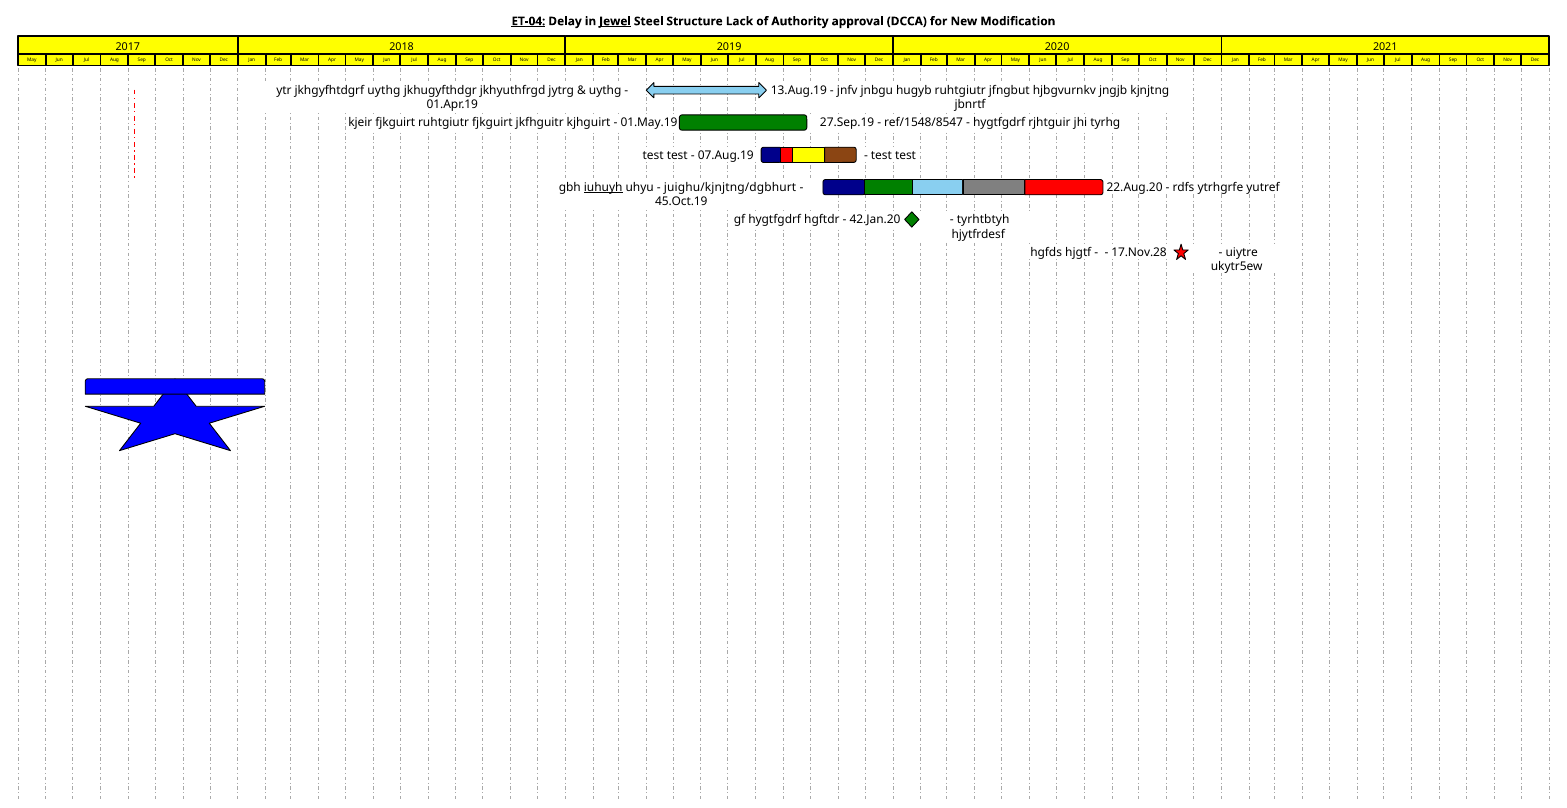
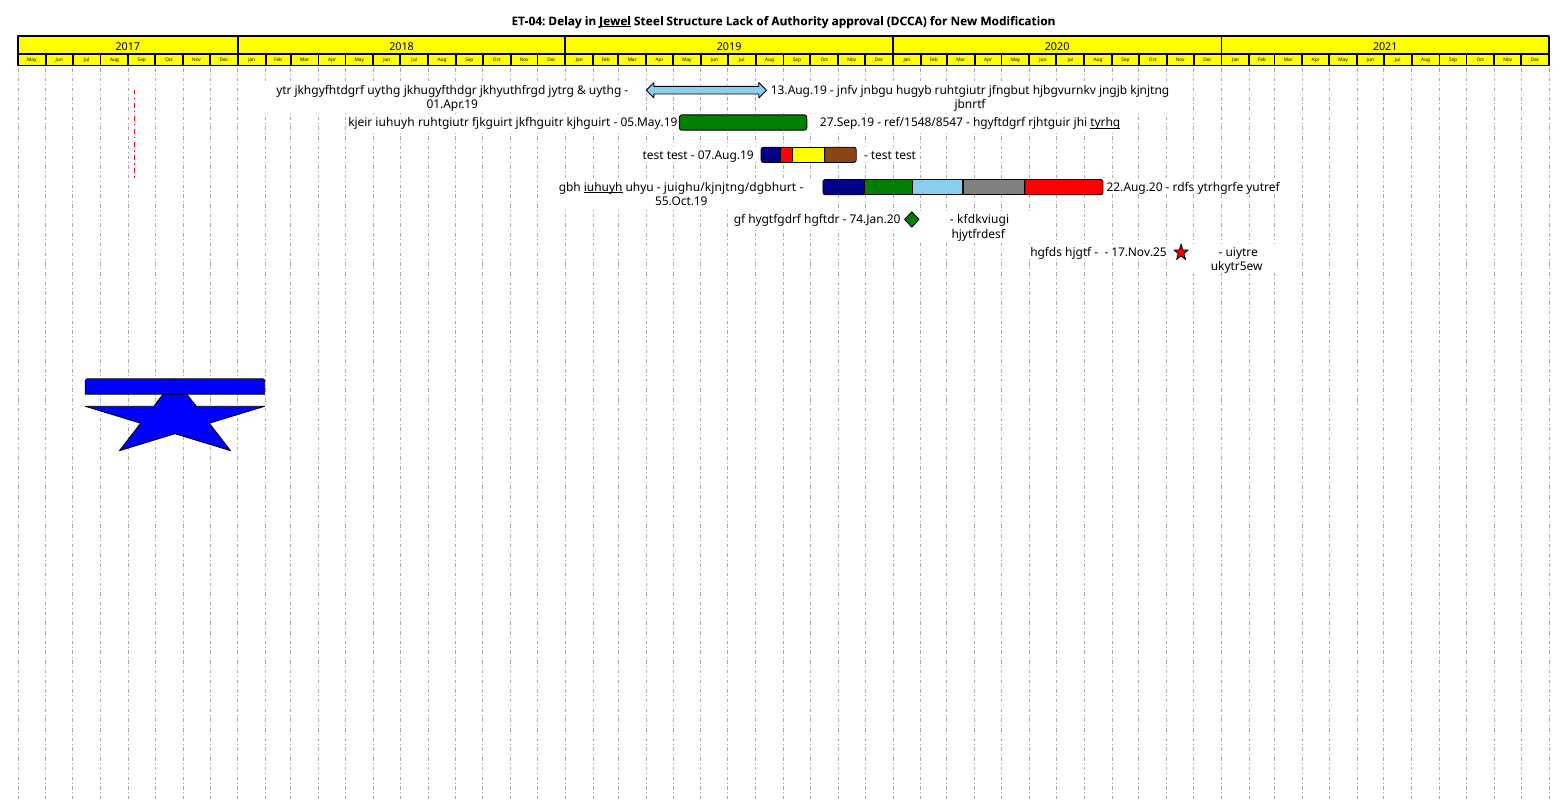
ET-04 underline: present -> none (528, 21)
kjeir fjkguirt: fjkguirt -> iuhuyh (395, 123)
01.May.19: 01.May.19 -> 05.May.19 (649, 123)
hygtfgdrf: hygtfgdrf -> hgyftdgrf (999, 123)
tyrhg underline: none -> present (1105, 123)
45.Oct.19: 45.Oct.19 -> 55.Oct.19 (681, 202)
42.Jan.20: 42.Jan.20 -> 74.Jan.20 (875, 220)
tyrhtbtyh: tyrhtbtyh -> kfdkviugi (983, 220)
17.Nov.28: 17.Nov.28 -> 17.Nov.25 (1139, 252)
